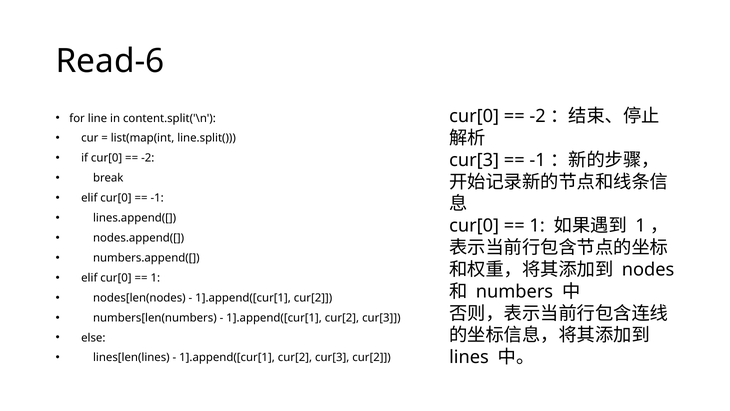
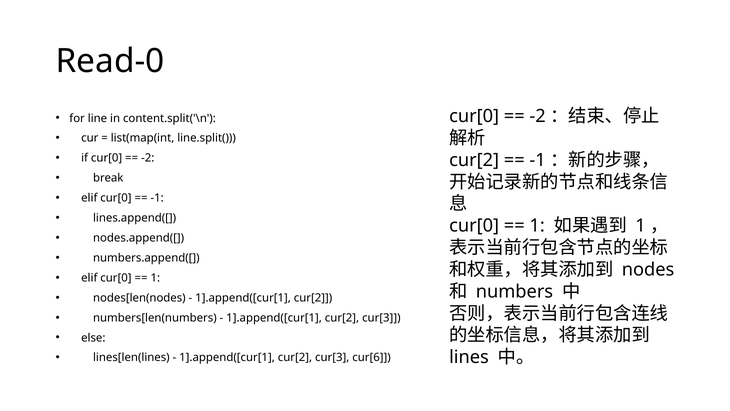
Read-6: Read-6 -> Read-0 (110, 61)
cur[3: cur[3 -> cur[2 (474, 160)
cur[3 cur[2: cur[2 -> cur[6 (372, 357)
